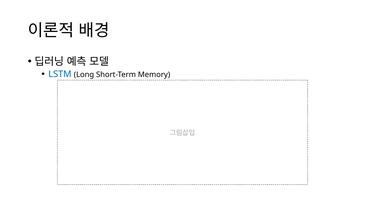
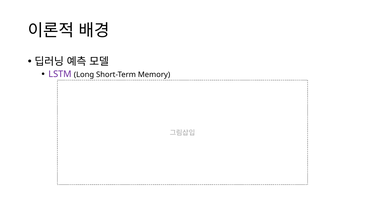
LSTM colour: blue -> purple (60, 74)
